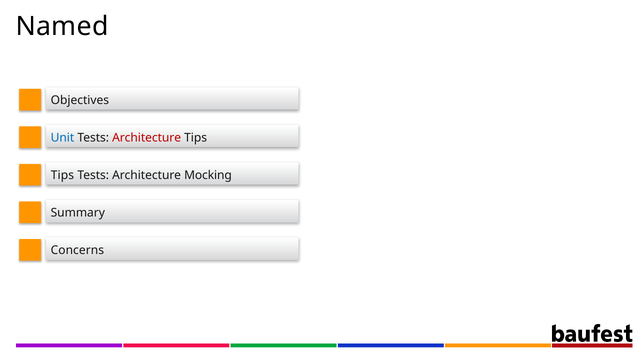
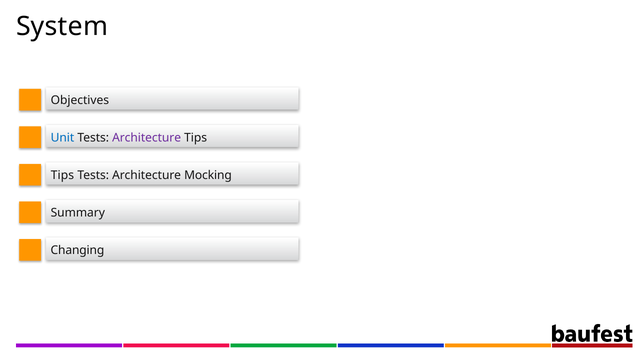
Named: Named -> System (62, 26)
Architecture colour: red -> purple (147, 138)
Concerns: Concerns -> Changing (77, 251)
